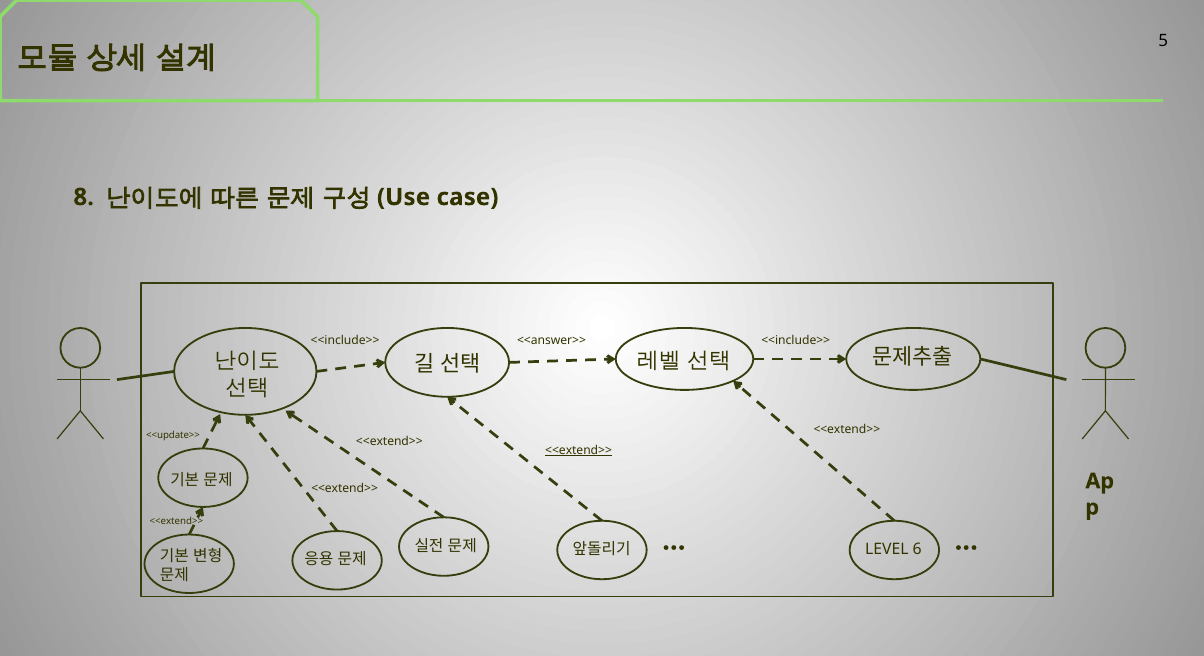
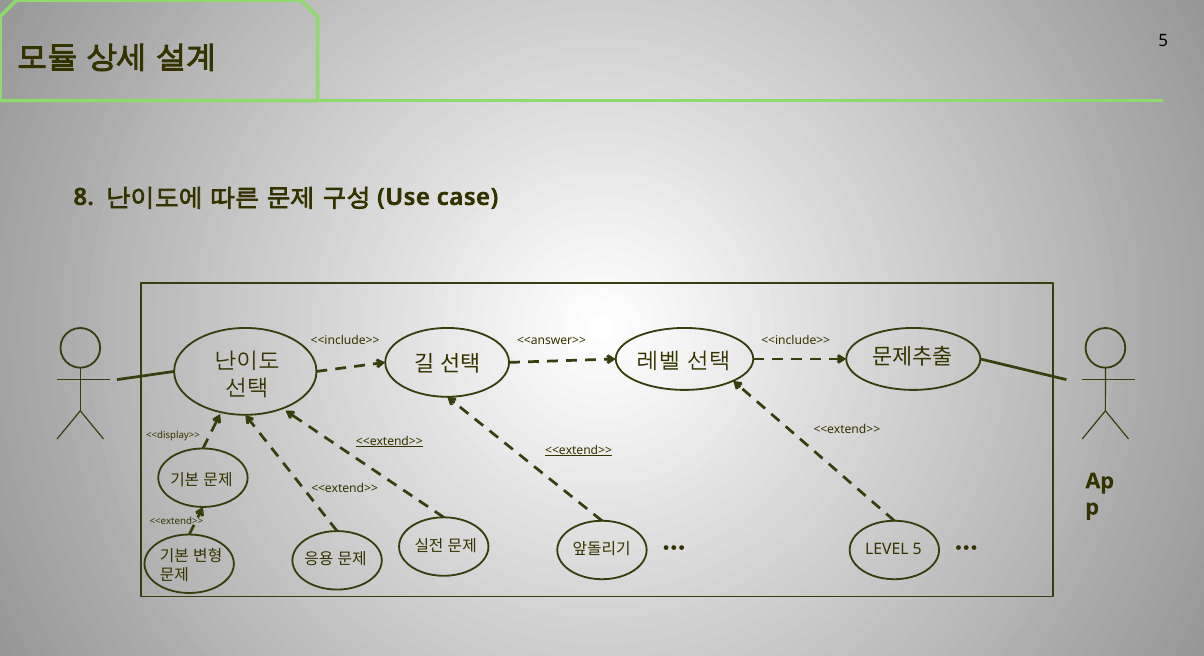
<<update>>: <<update>> -> <<display>> (173, 435)
<<extend>> underline: none -> present (389, 441)
LEVEL 6: 6 -> 5 (917, 549)
